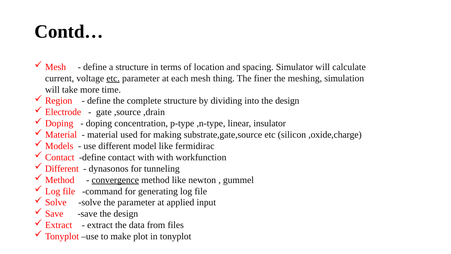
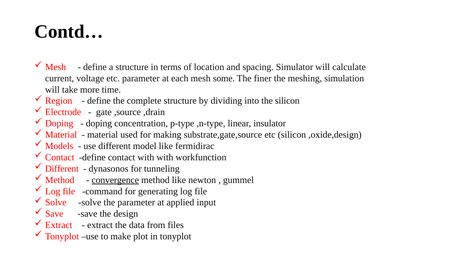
etc underline: present -> none (113, 78)
thing: thing -> some (224, 78)
into the design: design -> silicon (287, 101)
,oxide,charge: ,oxide,charge -> ,oxide,design (335, 135)
